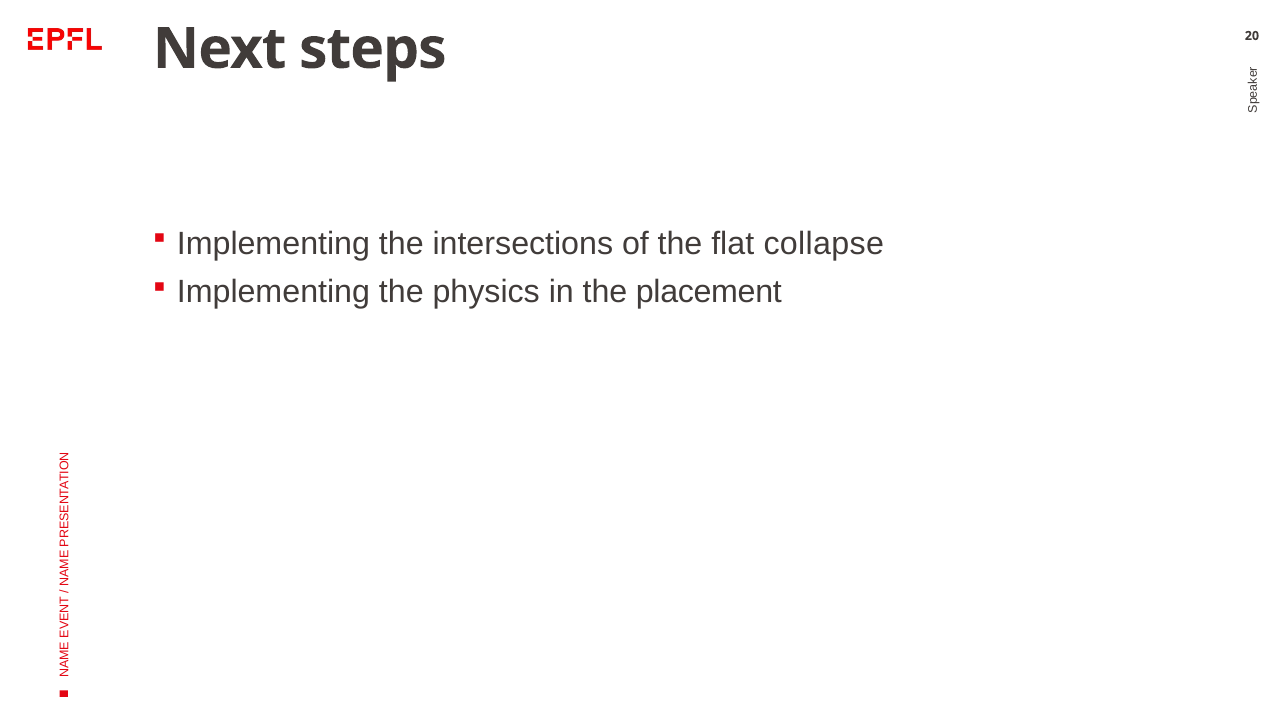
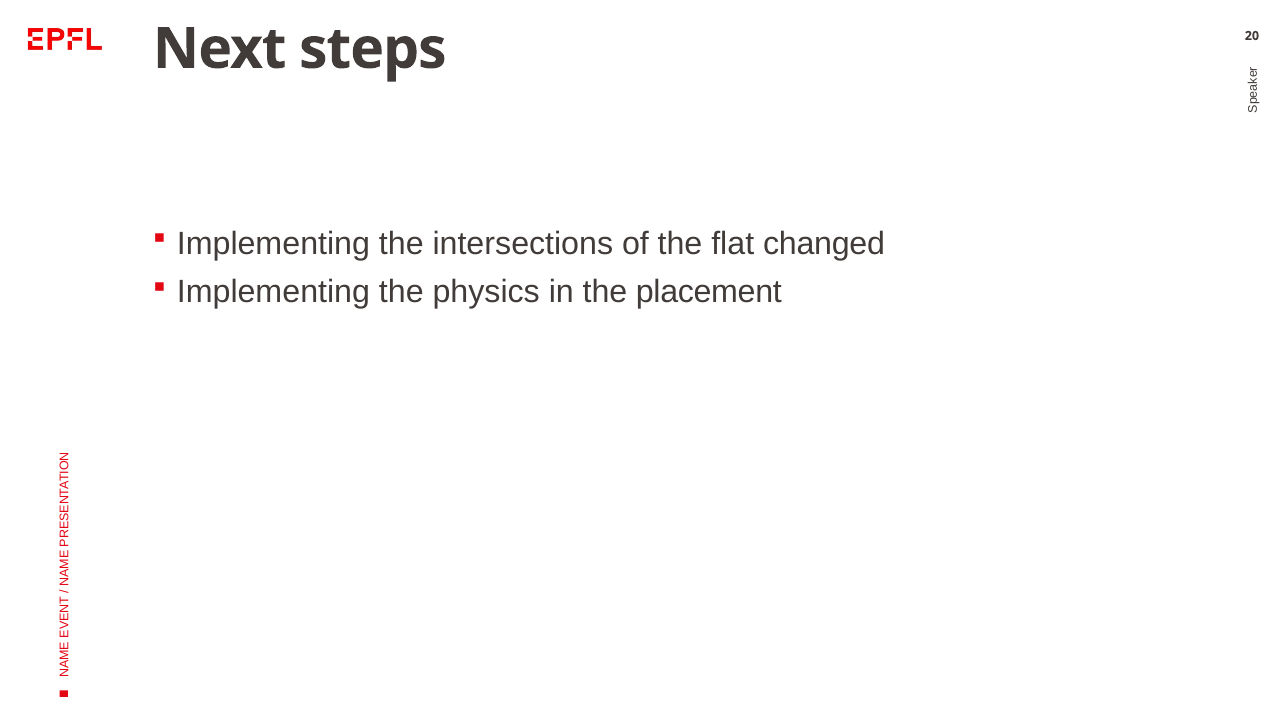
collapse: collapse -> changed (824, 244)
